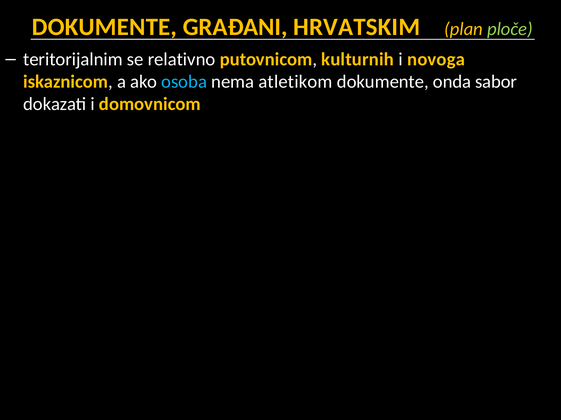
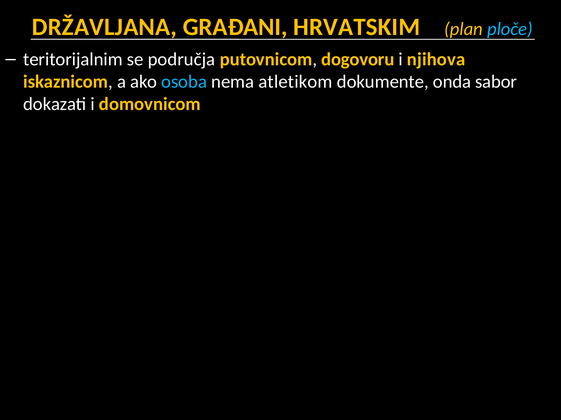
DOKUMENTE: DOKUMENTE -> DRŽAVLJANA (104, 27)
ploče colour: light green -> light blue (510, 29)
relativno: relativno -> područja (181, 59)
kulturnih: kulturnih -> dogovoru (358, 59)
novoga: novoga -> njihova (436, 59)
